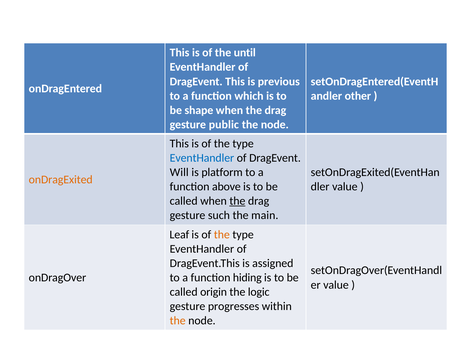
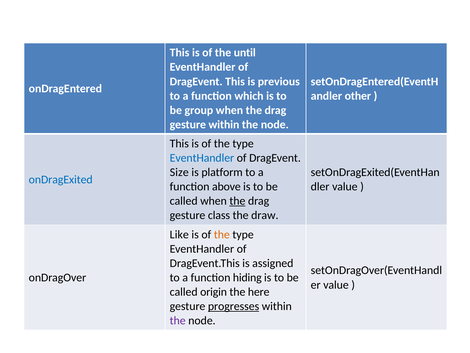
shape: shape -> group (199, 110)
gesture public: public -> within (224, 124)
Will: Will -> Size (179, 172)
onDragExited colour: orange -> blue (61, 179)
such: such -> class (219, 215)
main: main -> draw (265, 215)
Leaf: Leaf -> Like (179, 234)
logic: logic -> here (259, 292)
progresses underline: none -> present (234, 306)
the colour: orange -> purple (178, 320)
